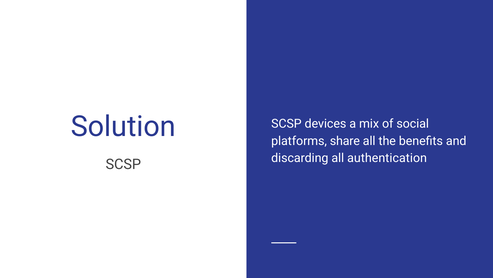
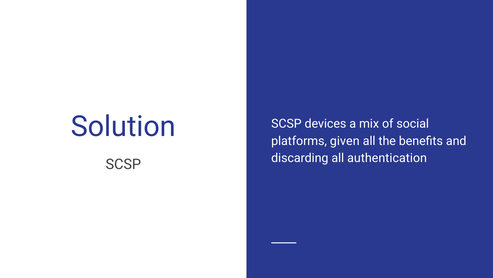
share: share -> given (345, 141)
